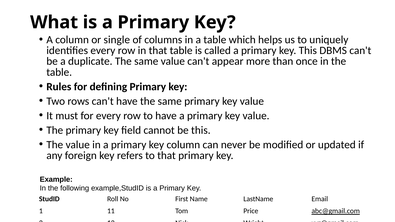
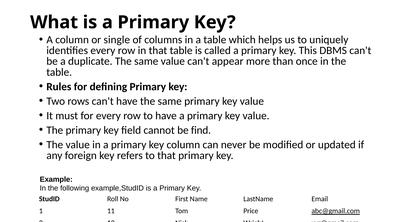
be this: this -> find (201, 130)
